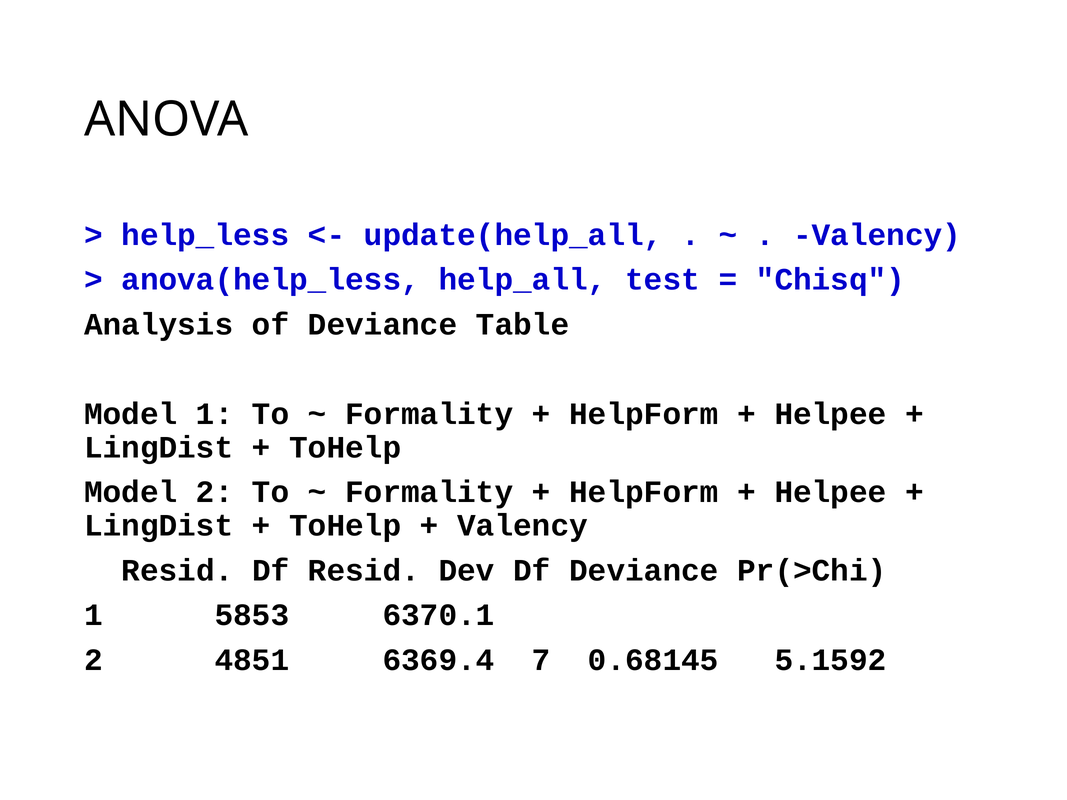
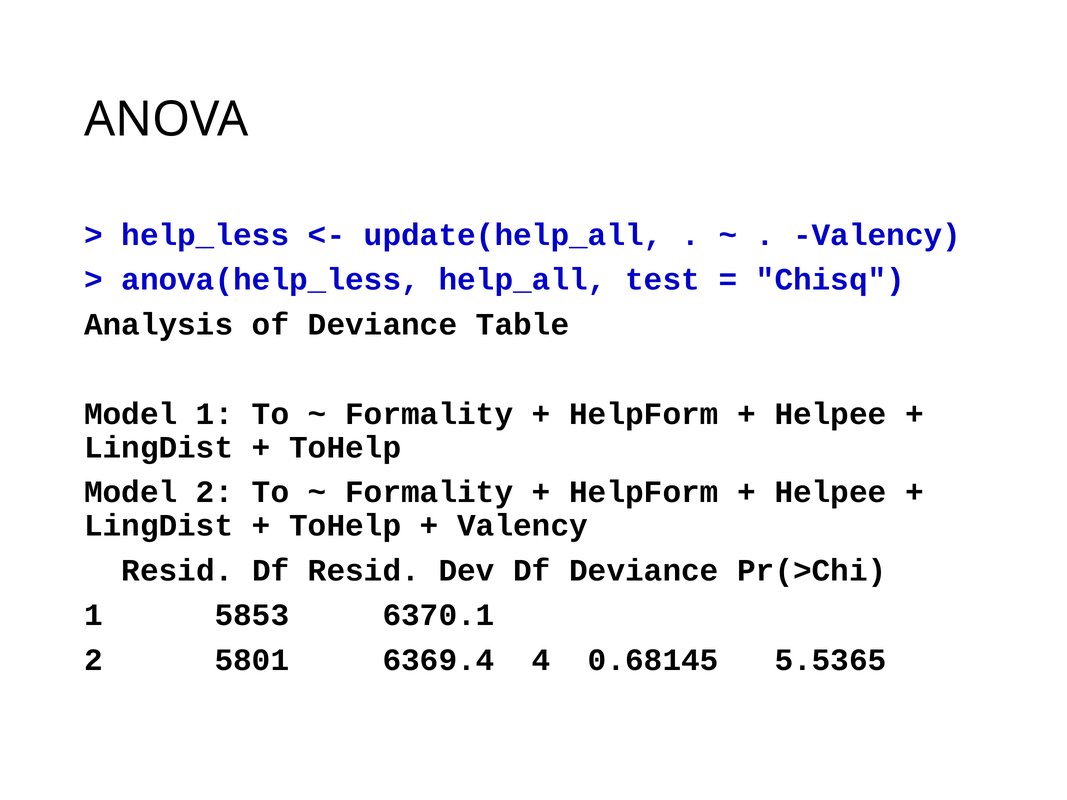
4851: 4851 -> 5801 (252, 660)
7: 7 -> 4 (541, 660)
5.1592: 5.1592 -> 5.5365 (830, 660)
